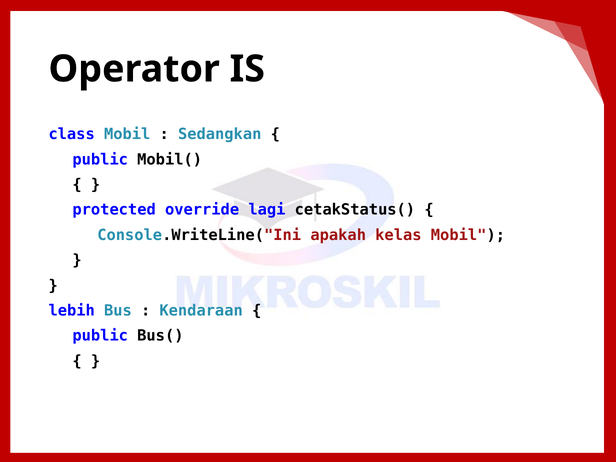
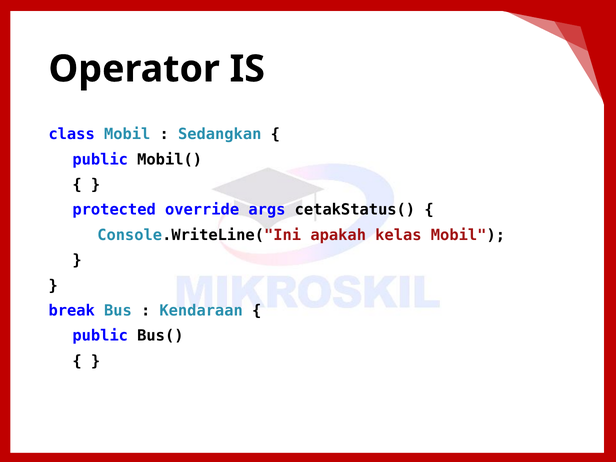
lagi: lagi -> args (267, 210)
lebih: lebih -> break (72, 311)
